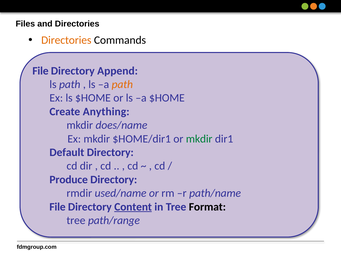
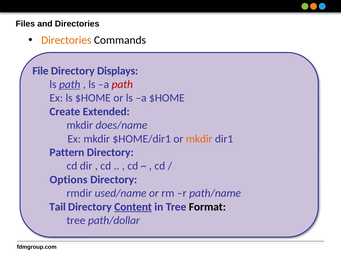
Append: Append -> Displays (118, 71)
path underline: none -> present (70, 85)
path colour: orange -> red (122, 85)
Anything: Anything -> Extended (106, 112)
mkdir colour: green -> orange (199, 139)
Default: Default -> Pattern (67, 153)
Produce: Produce -> Options (69, 180)
File: File -> Tail (58, 207)
path/range: path/range -> path/dollar (114, 221)
